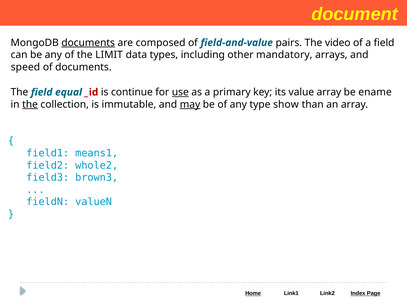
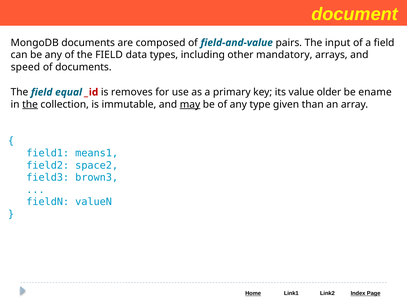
documents underline: present -> none (88, 43)
video: video -> input (338, 43)
of the LIMIT: LIMIT -> FIELD (109, 55)
continue: continue -> removes (132, 92)
use underline: present -> none (180, 92)
value array: array -> older (329, 92)
show: show -> given (286, 104)
whole2: whole2 -> space2 (97, 165)
